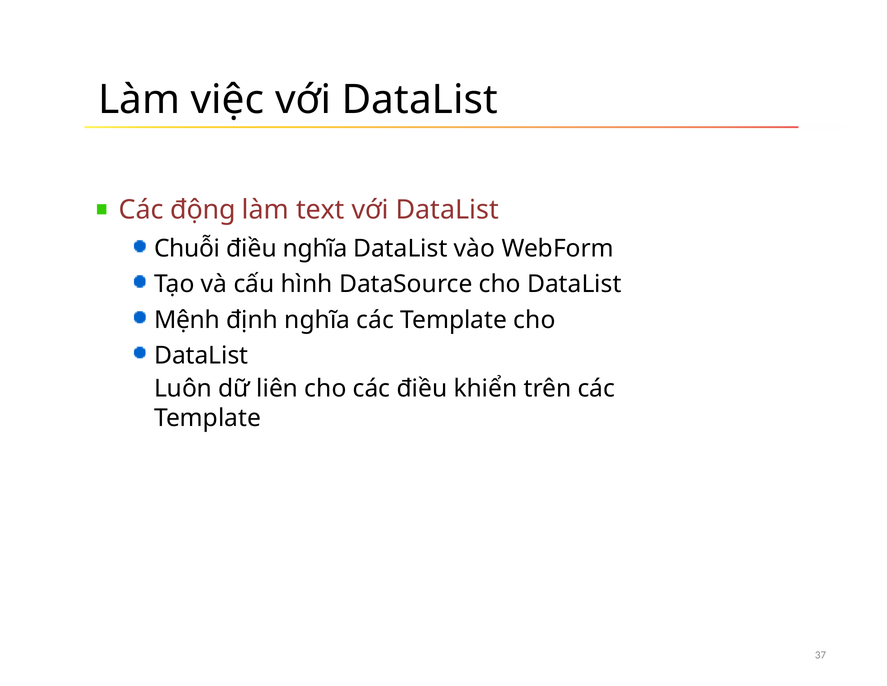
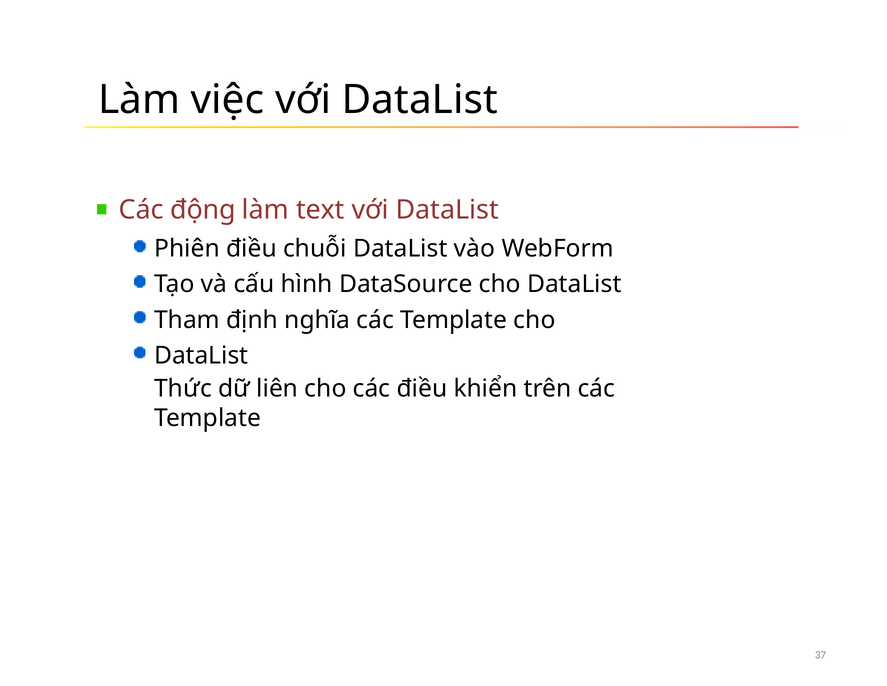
Chuỗi: Chuỗi -> Phiên (187, 249)
điều nghĩa: nghĩa -> chuỗi (315, 249)
Mệnh: Mệnh -> Tham (187, 320)
Luôn: Luôn -> Thức (183, 388)
